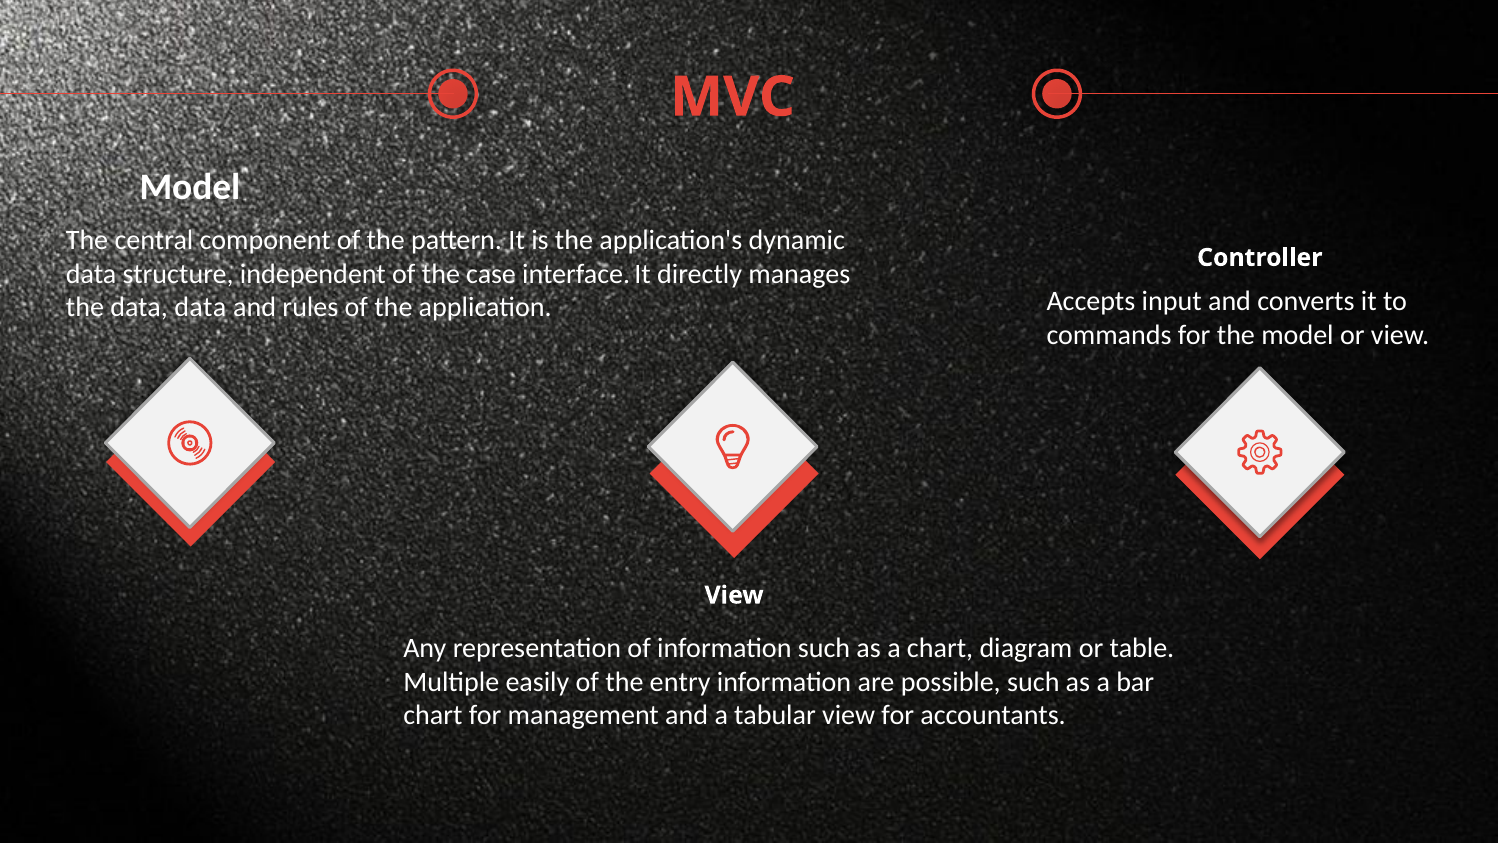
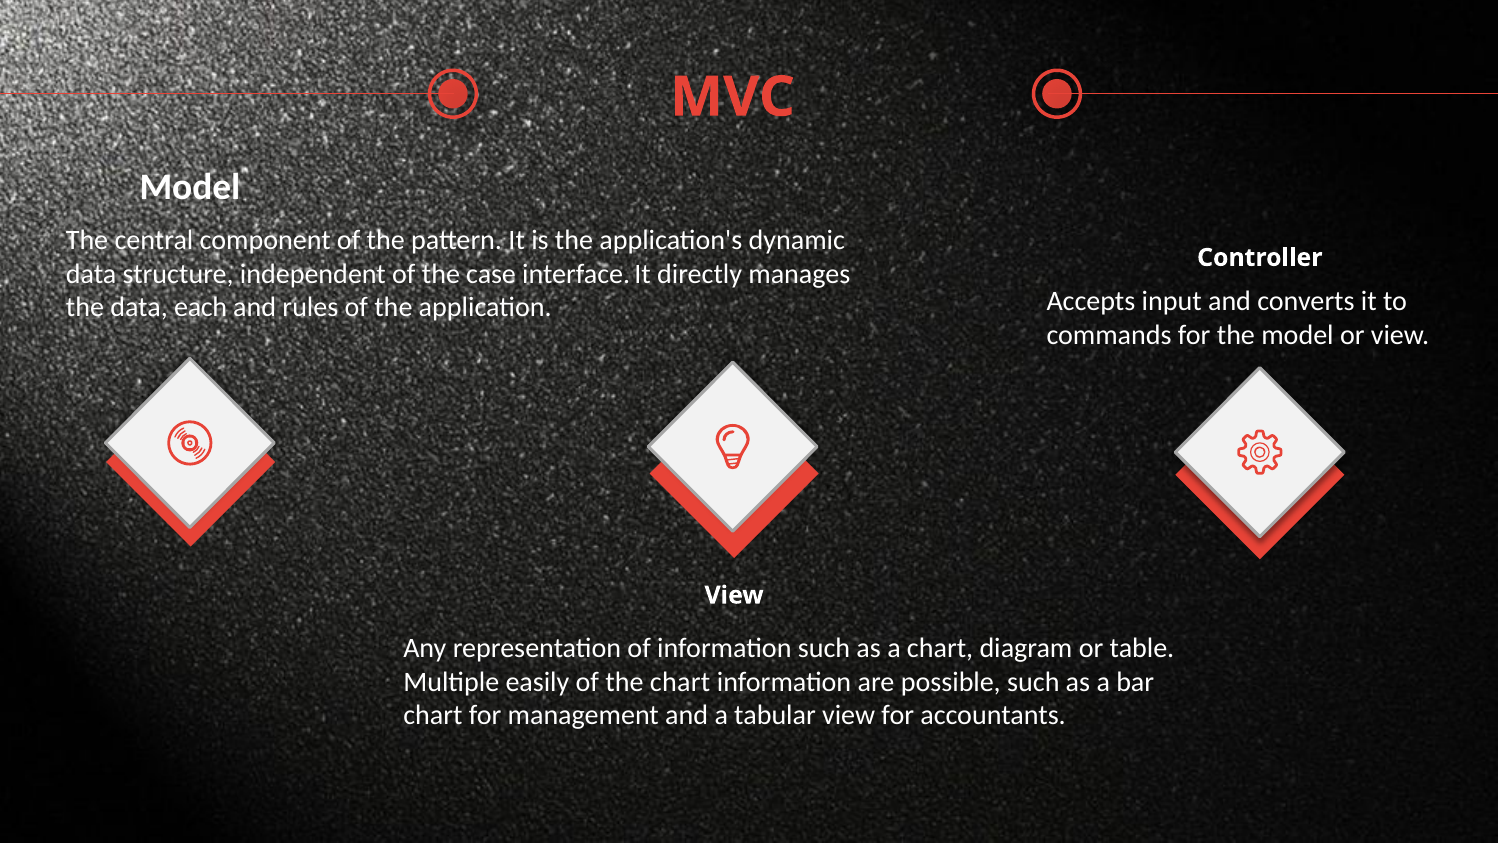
data data: data -> each (201, 308)
the entry: entry -> chart (680, 682)
